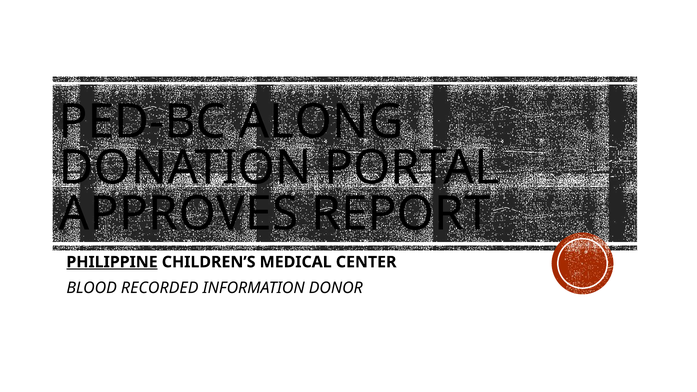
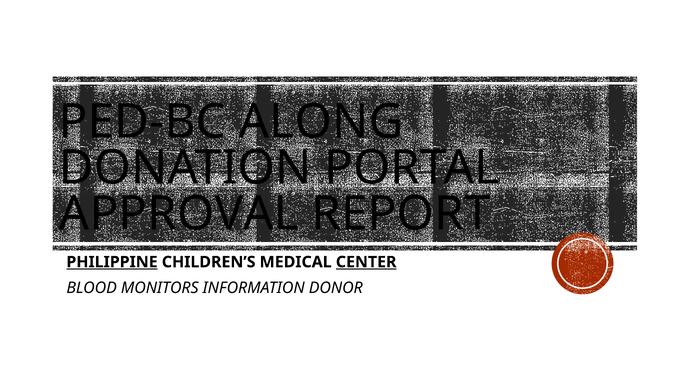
APPROVES: APPROVES -> APPROVAL (179, 214)
CENTER underline: none -> present (366, 262)
RECORDED: RECORDED -> MONITORS (160, 288)
